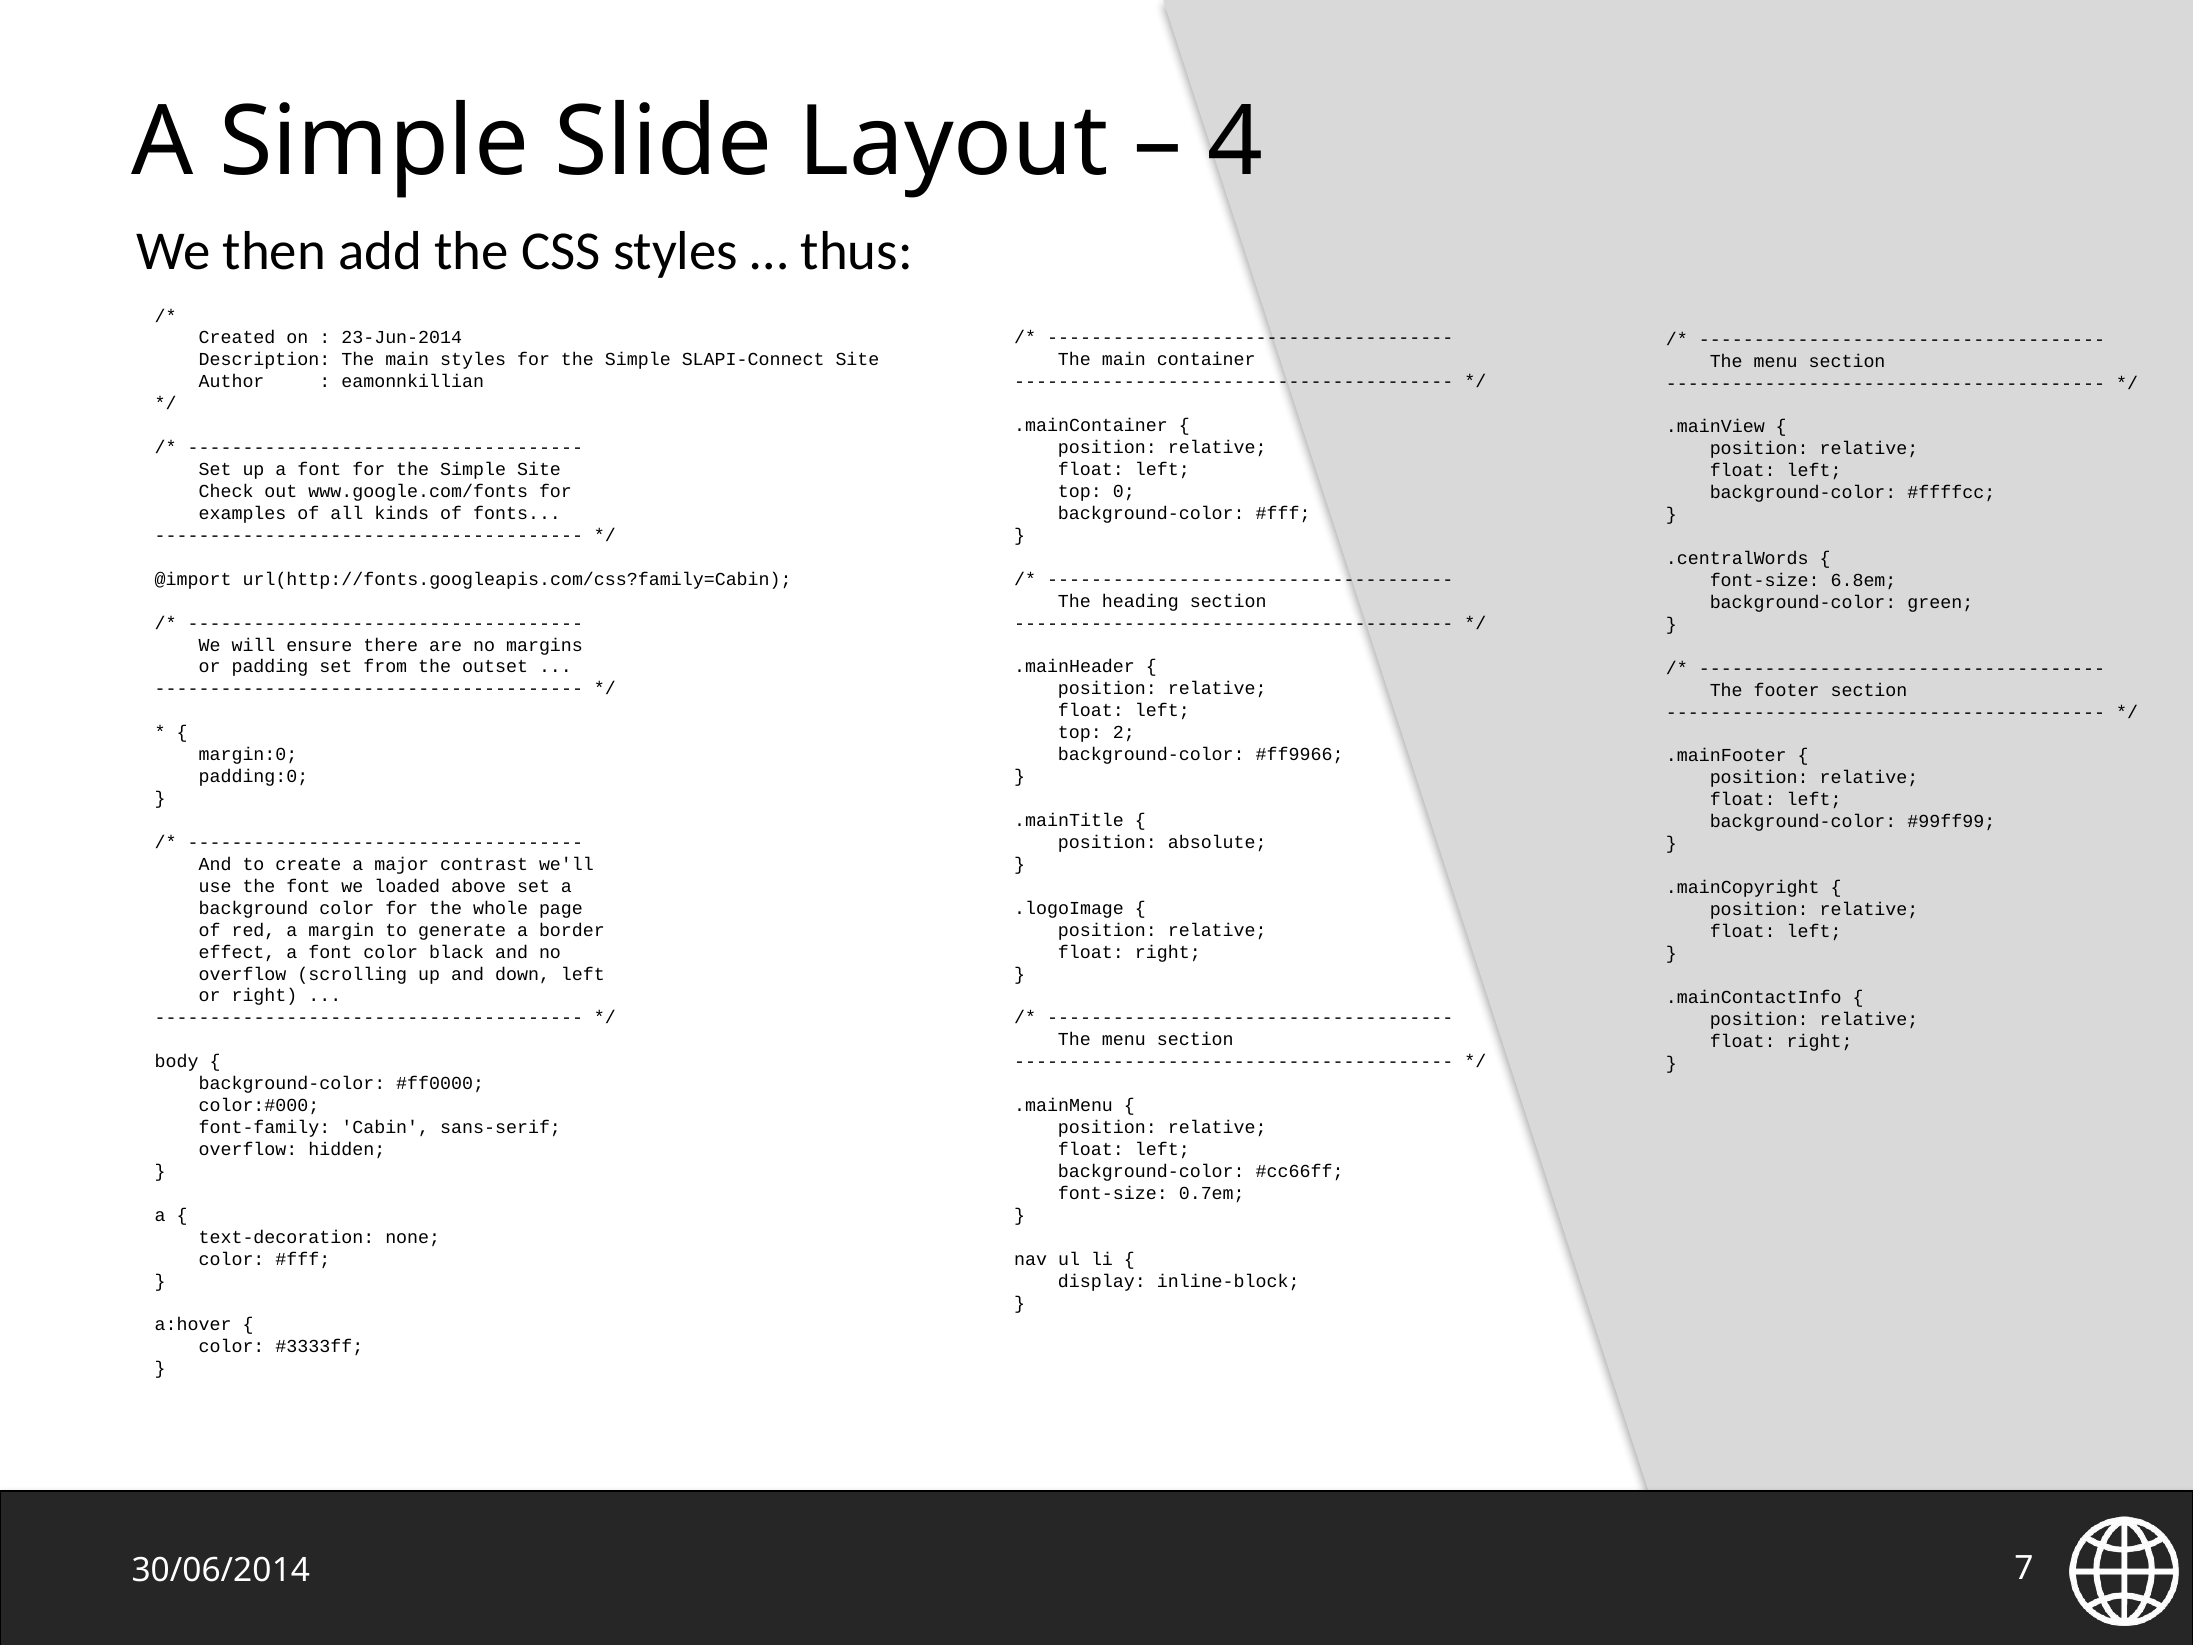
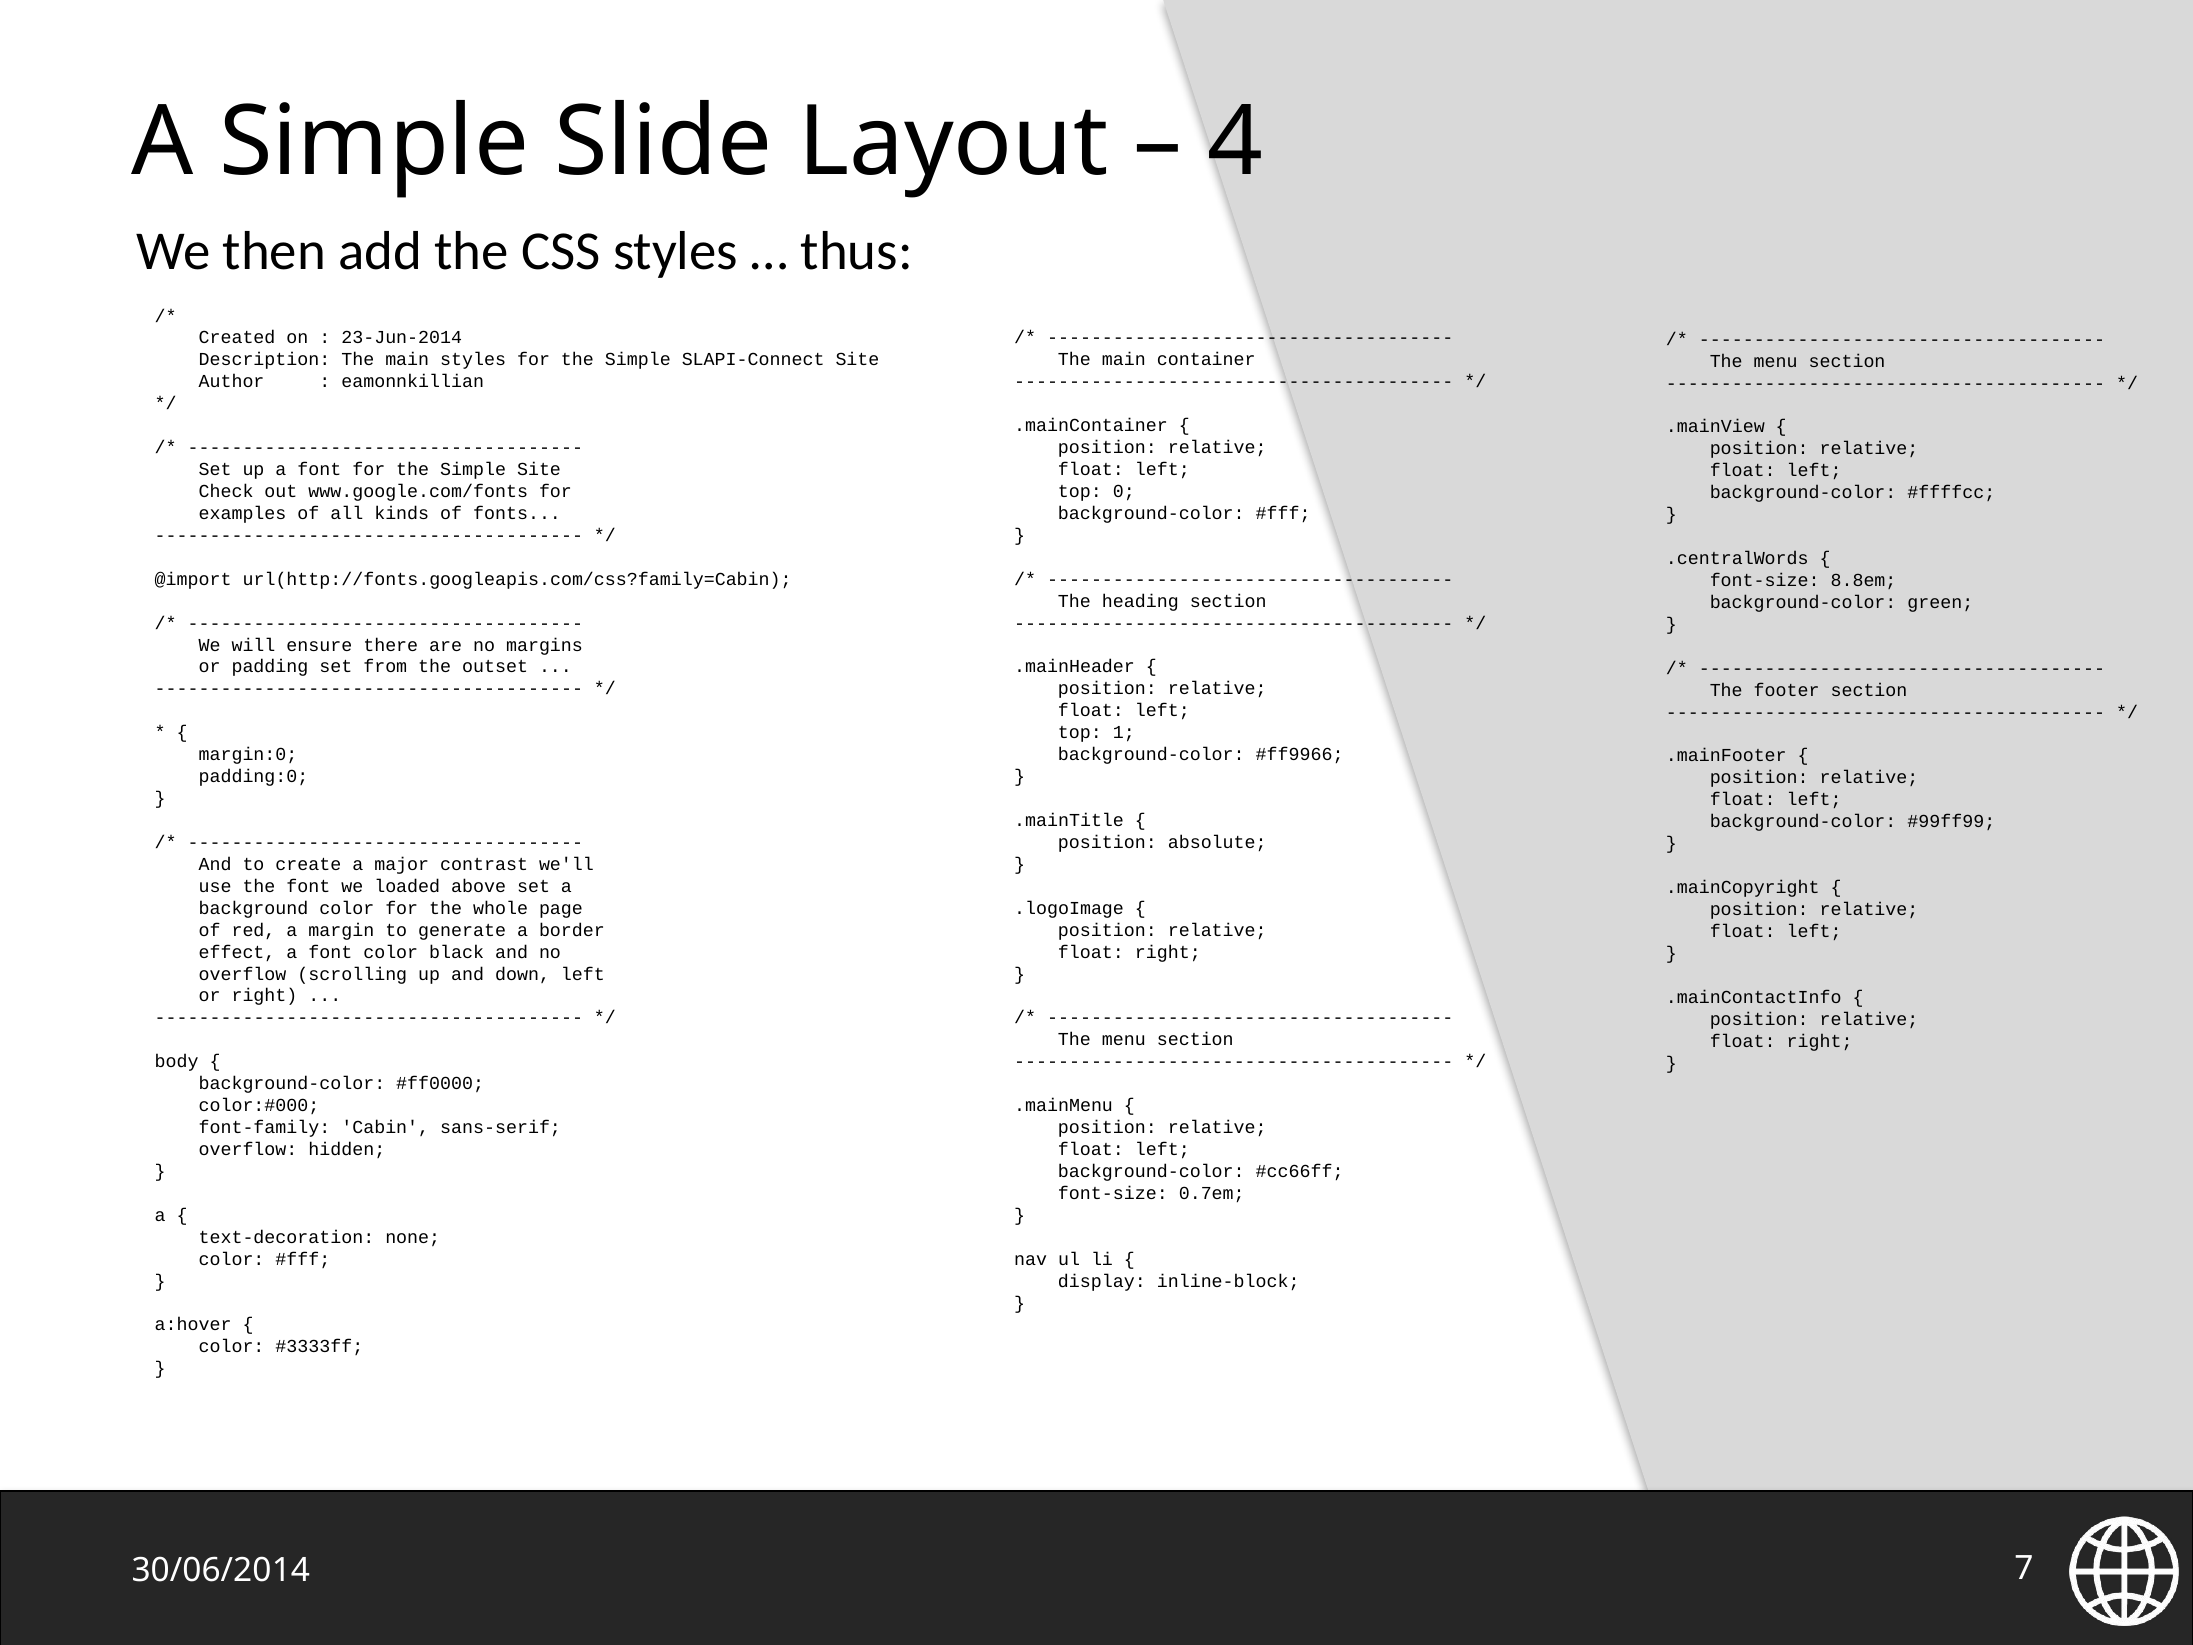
6.8em: 6.8em -> 8.8em (1864, 580)
2: 2 -> 1 (1124, 733)
